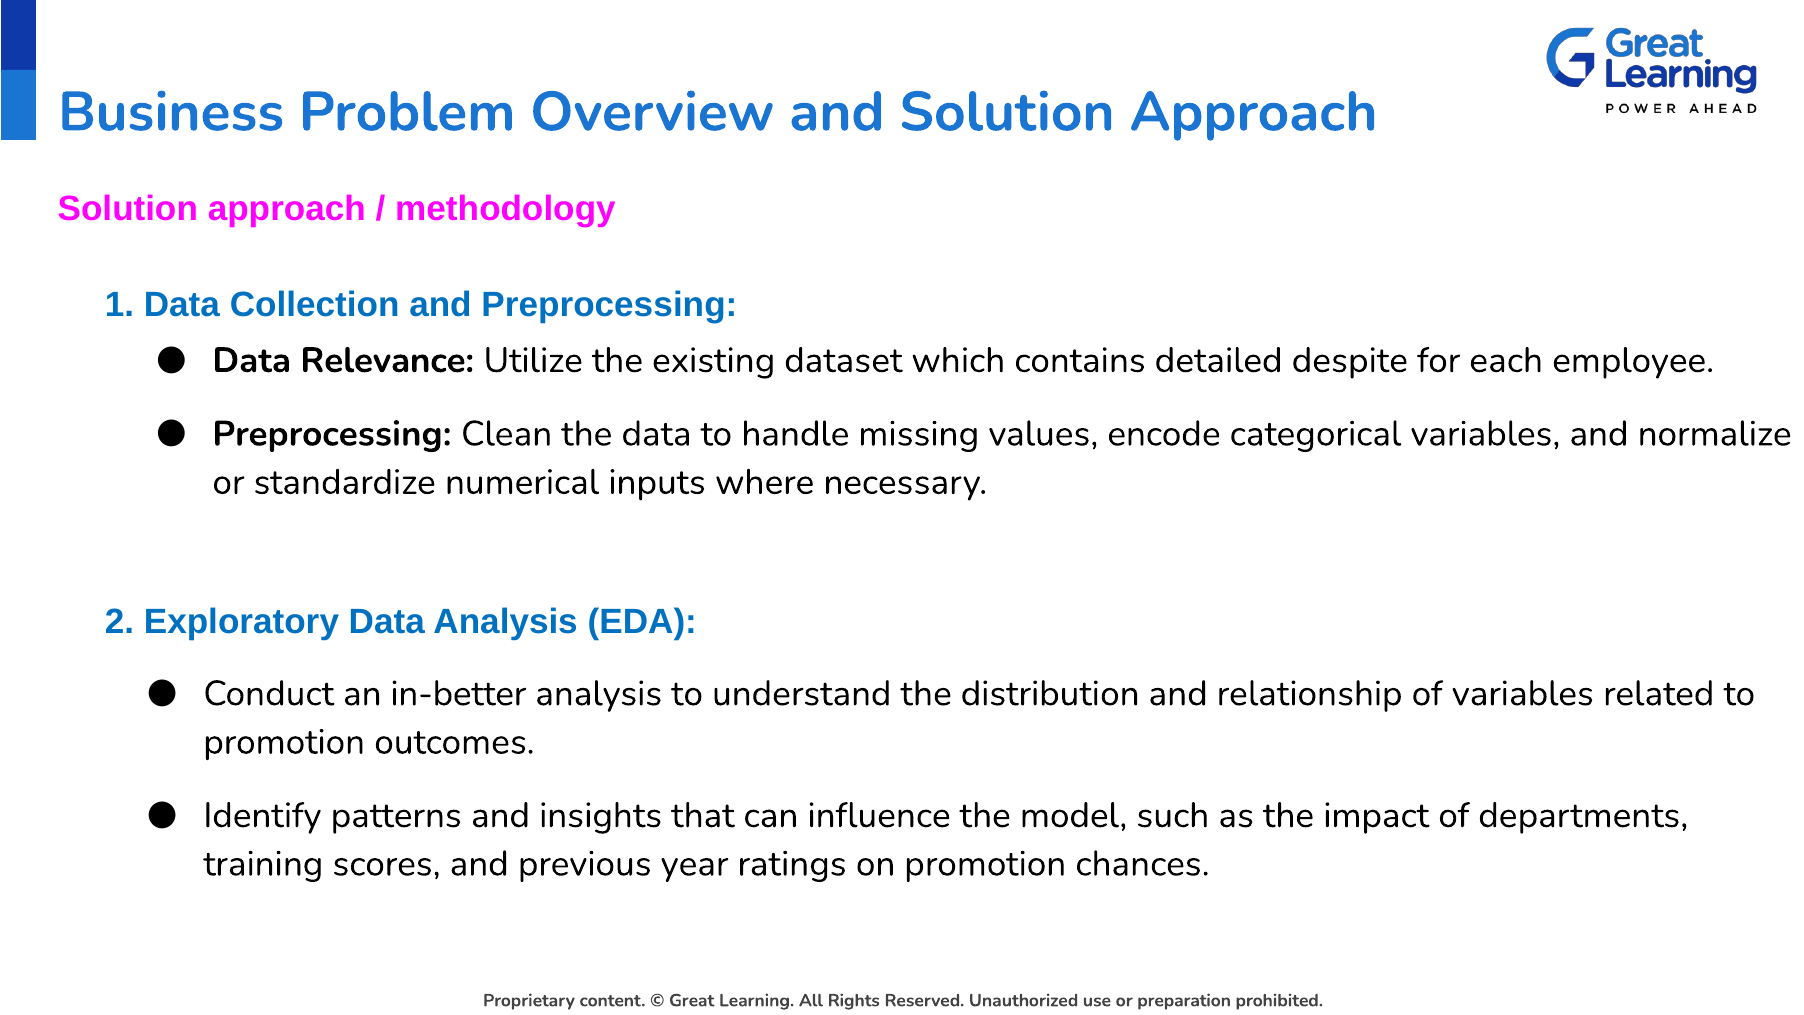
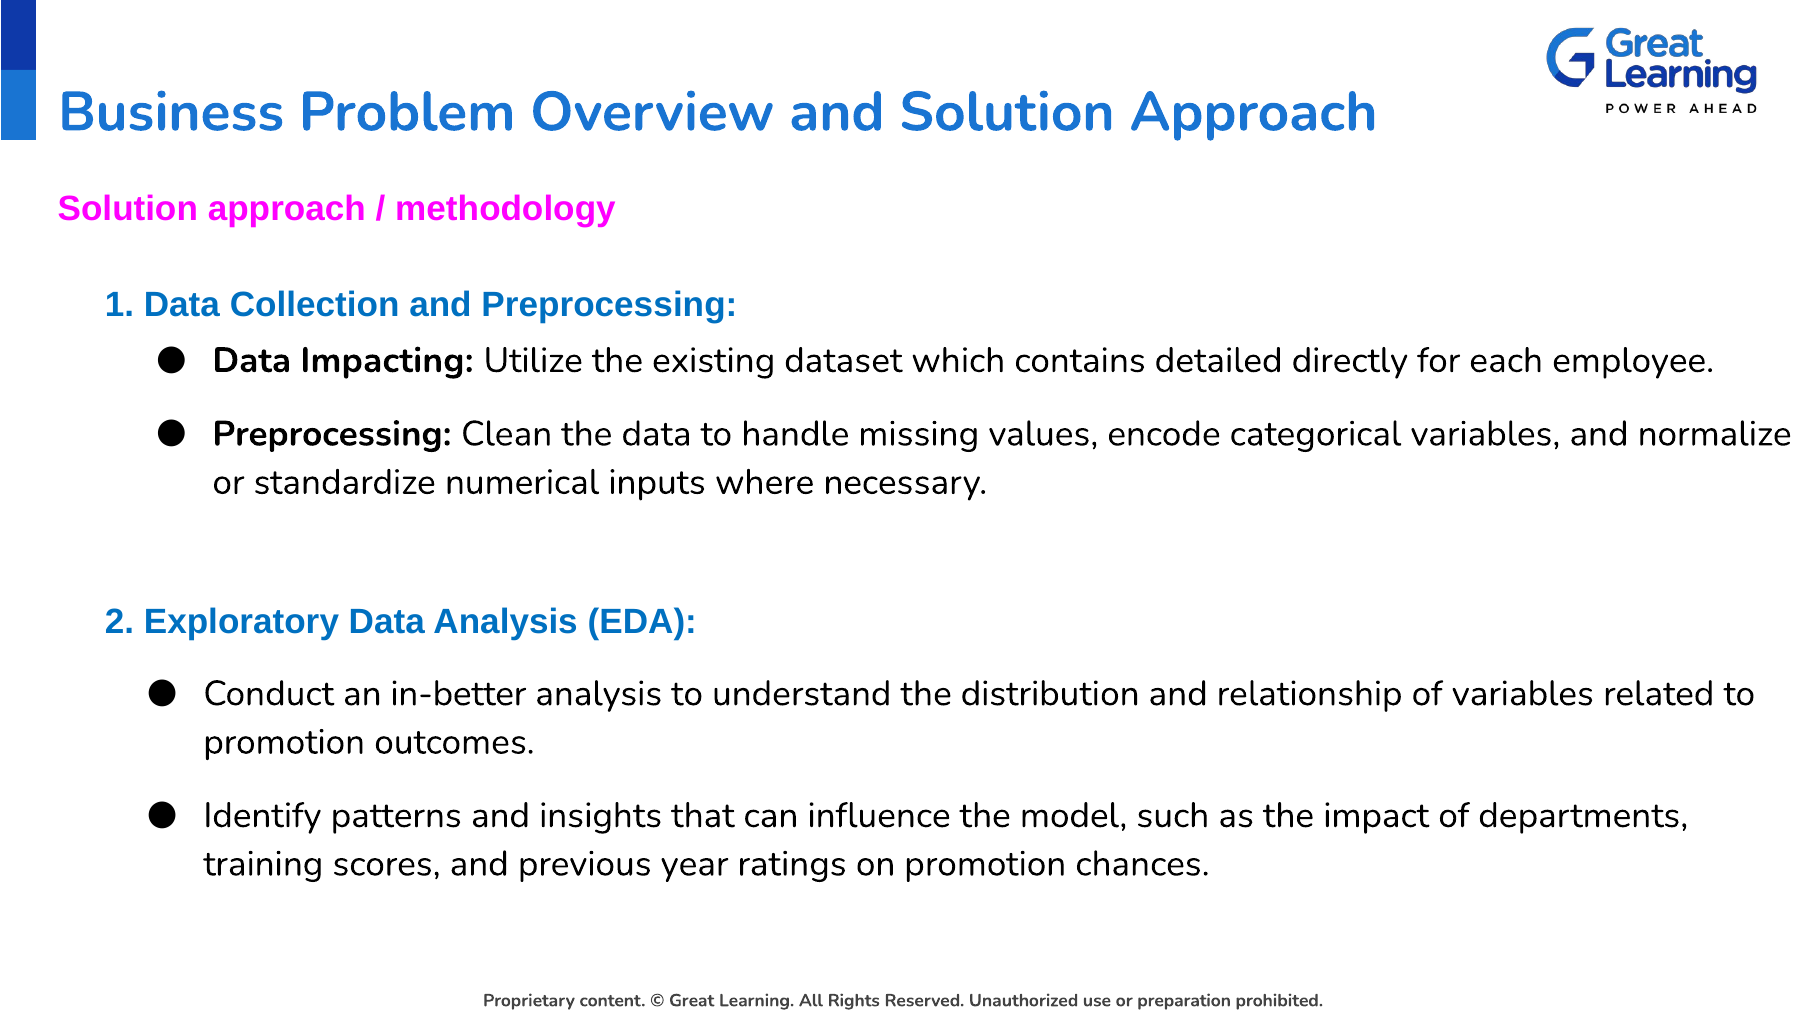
Relevance: Relevance -> Impacting (387, 360)
despite: despite -> directly (1350, 360)
